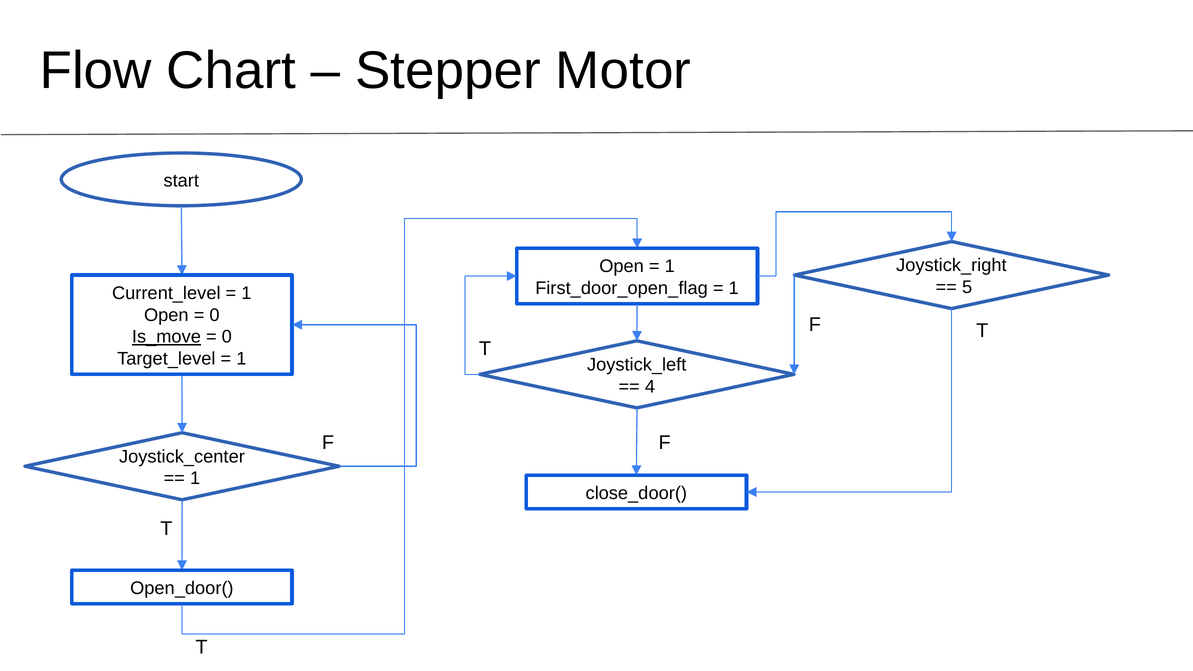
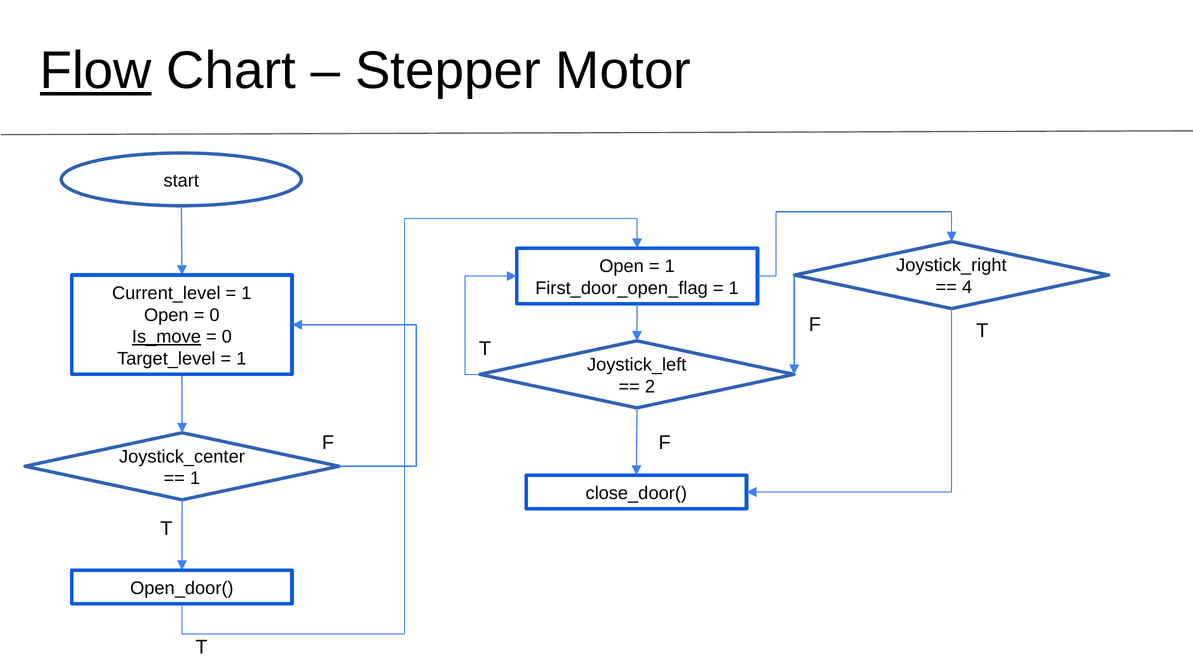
Flow underline: none -> present (96, 71)
5: 5 -> 4 (967, 287)
4: 4 -> 2 (650, 387)
